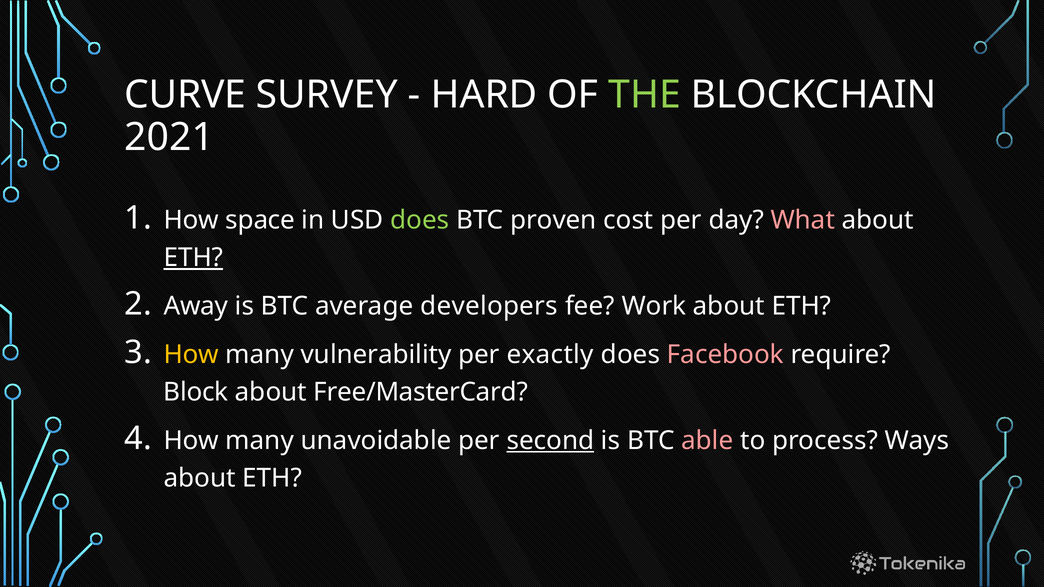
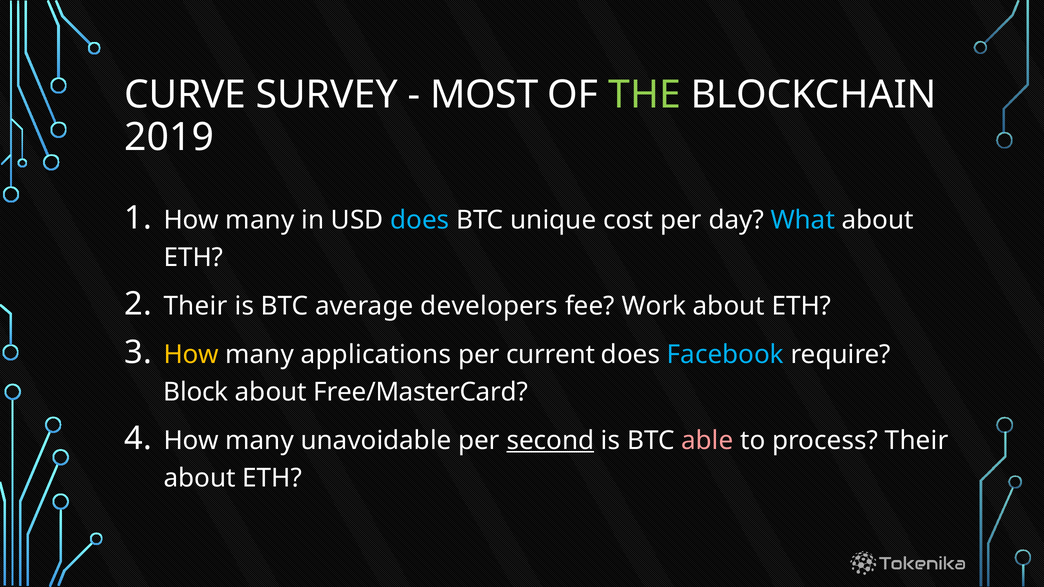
HARD: HARD -> MOST (484, 95)
2021: 2021 -> 2019 (169, 137)
space: space -> many (260, 220)
does colour: light green -> light blue (420, 220)
proven: proven -> unique (553, 220)
What colour: pink -> light blue (803, 220)
ETH underline: present -> none (193, 258)
Away: Away -> Their (196, 306)
vulnerability: vulnerability -> applications (376, 355)
exactly: exactly -> current (550, 355)
Facebook colour: pink -> light blue (725, 355)
process Ways: Ways -> Their (917, 441)
